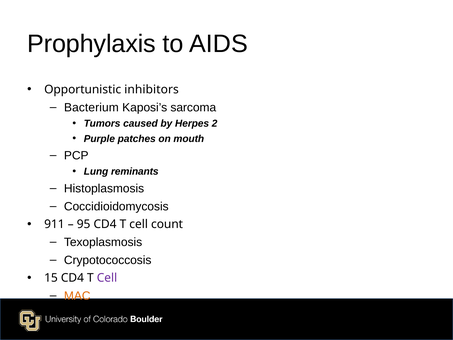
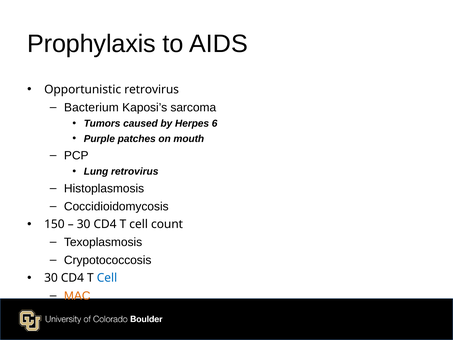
Opportunistic inhibitors: inhibitors -> retrovirus (152, 90)
2: 2 -> 6 (215, 124)
Lung reminants: reminants -> retrovirus (135, 172)
911: 911 -> 150 (54, 224)
95: 95 -> 30 (84, 224)
15: 15 -> 30 (51, 278)
Cell colour: purple -> blue (107, 278)
